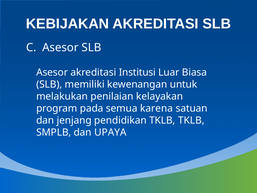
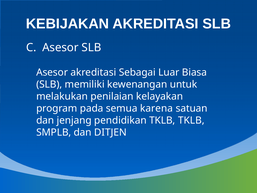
Institusi: Institusi -> Sebagai (137, 72)
UPAYA: UPAYA -> DITJEN (110, 132)
